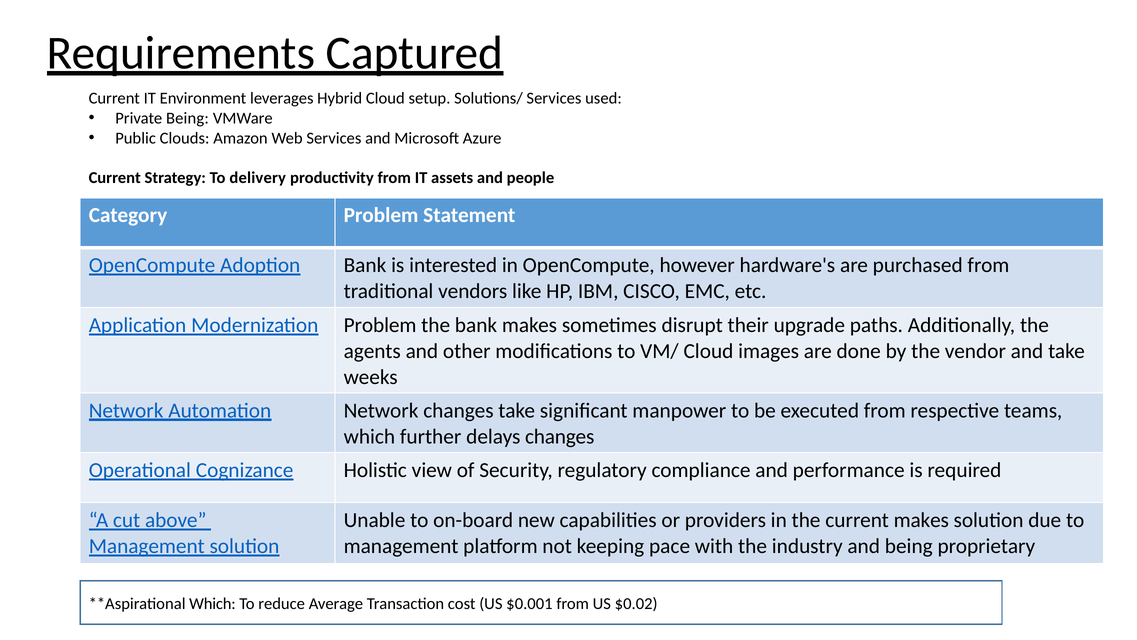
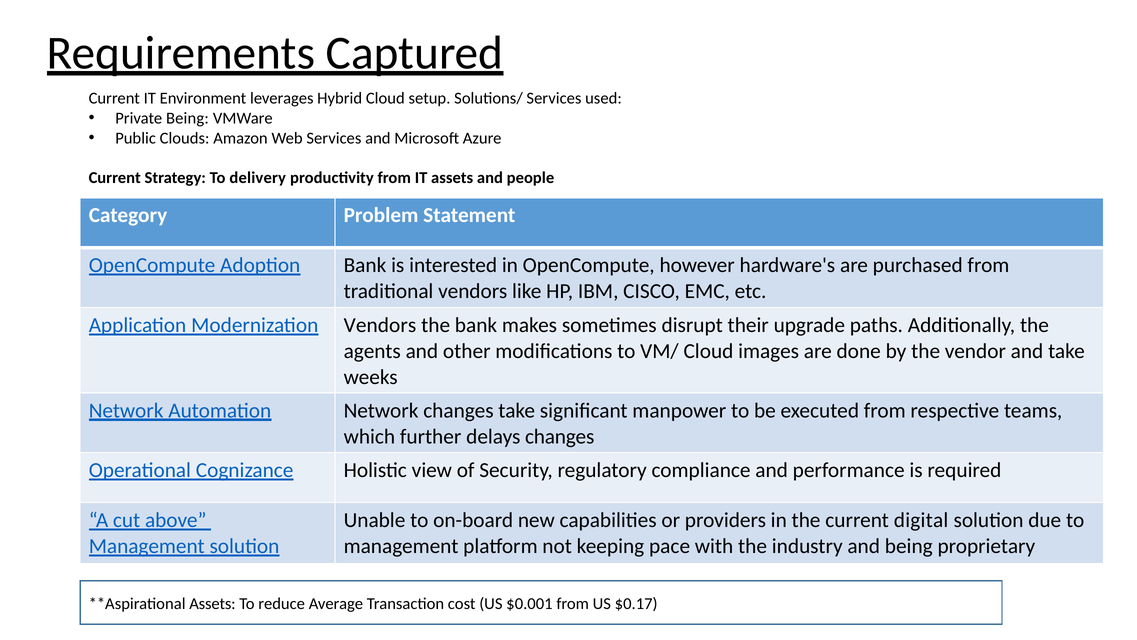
Modernization Problem: Problem -> Vendors (380, 325)
current makes: makes -> digital (921, 520)
Which: Which -> Assets (212, 603)
$0.02: $0.02 -> $0.17 (636, 603)
